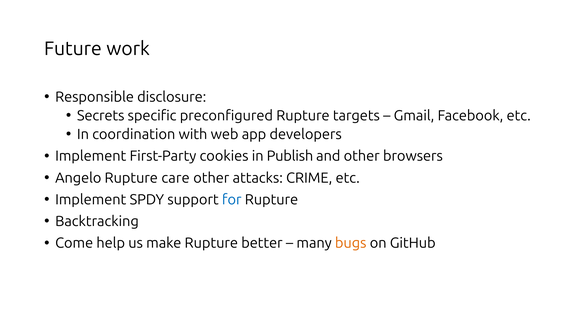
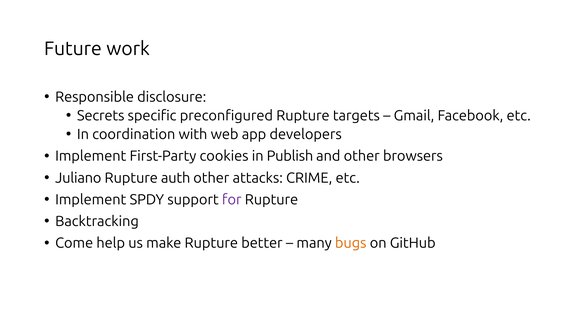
Angelo: Angelo -> Juliano (78, 178)
care: care -> auth (176, 178)
for colour: blue -> purple (232, 200)
